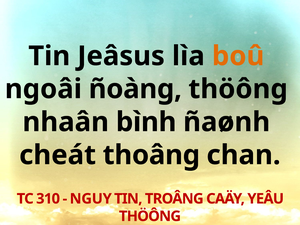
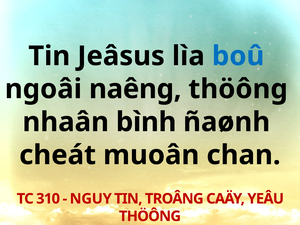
boû colour: orange -> blue (238, 56)
ñoàng: ñoàng -> naêng (135, 89)
thoâng: thoâng -> muoân (151, 155)
